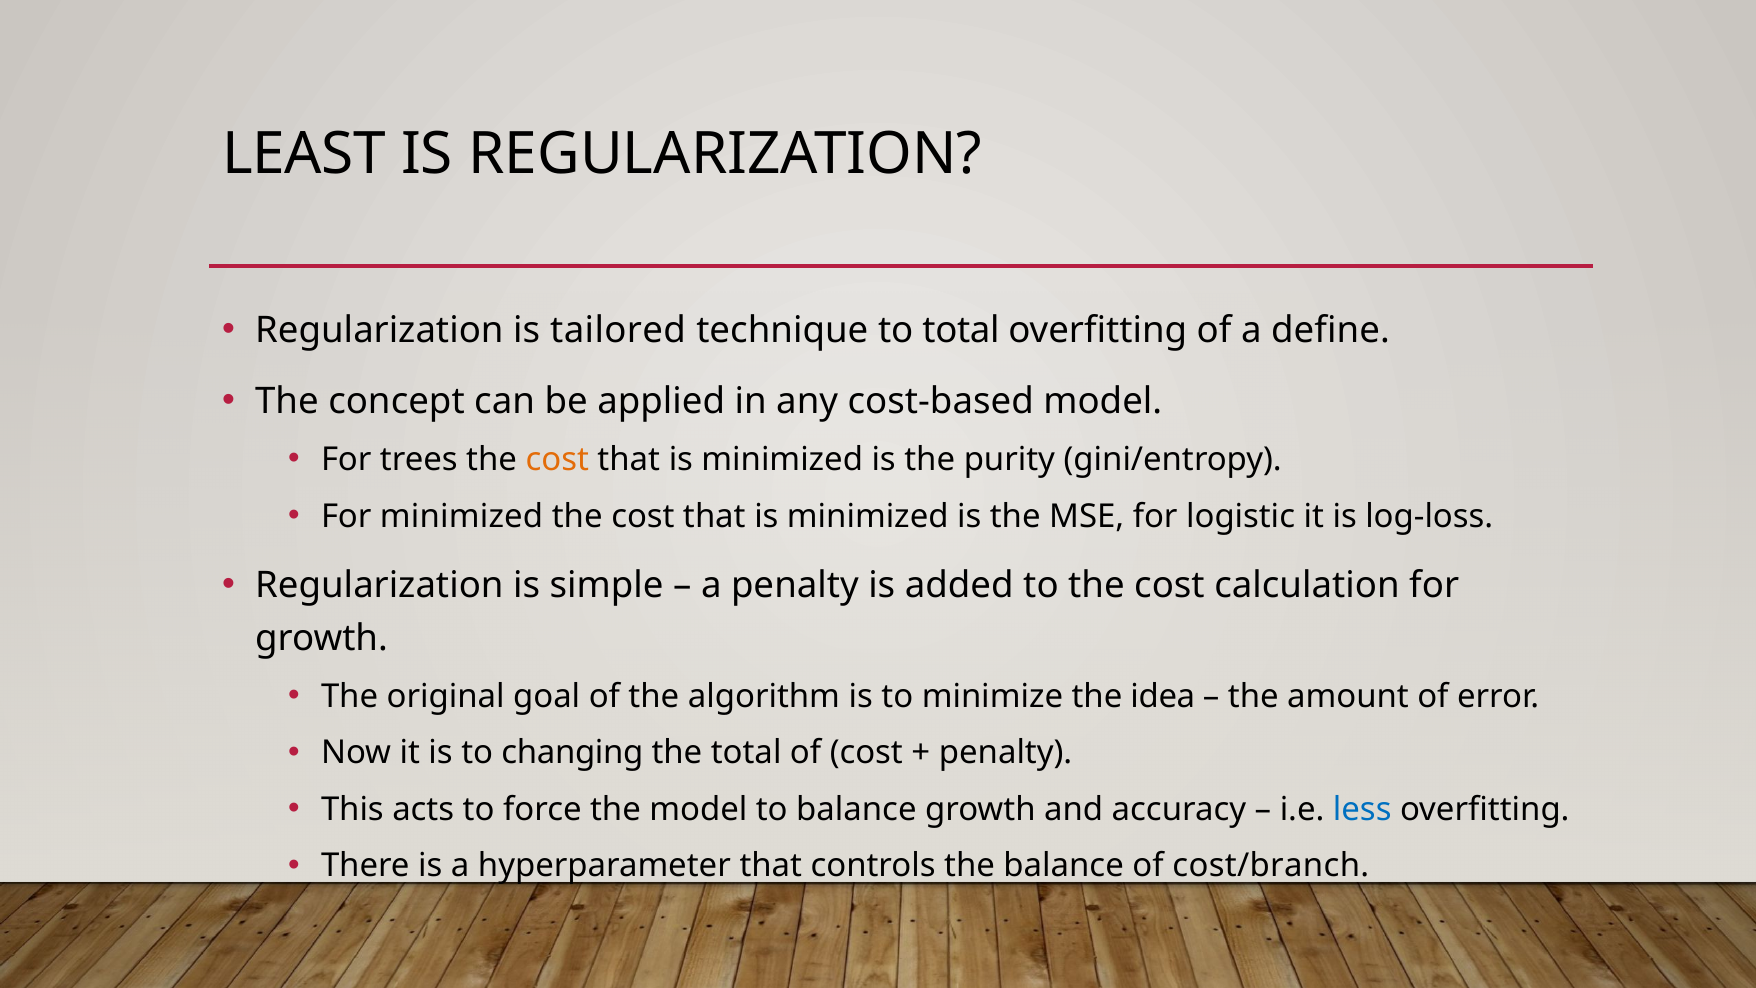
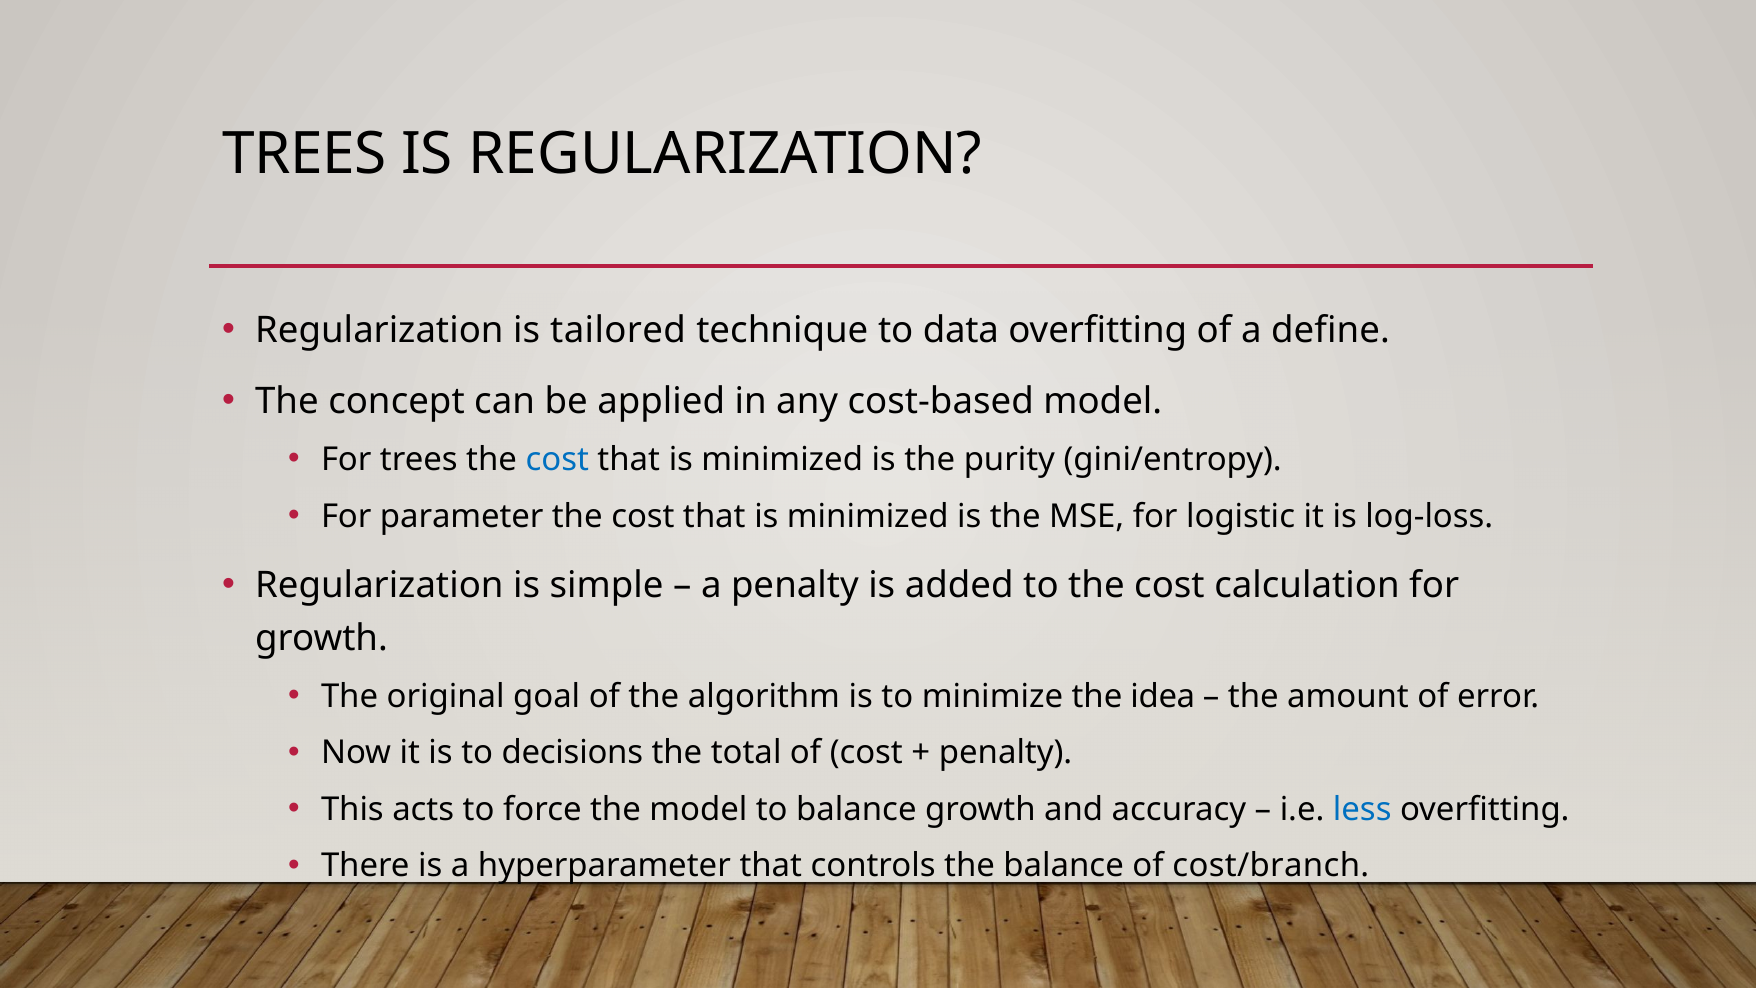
LEAST: LEAST -> TREES (304, 154)
to total: total -> data (961, 330)
cost colour: orange -> blue (557, 460)
For minimized: minimized -> parameter (462, 516)
changing: changing -> decisions (572, 753)
